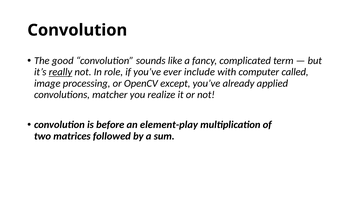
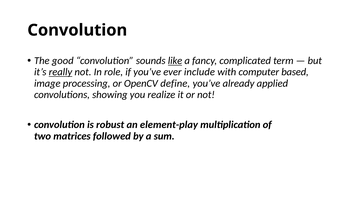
like underline: none -> present (175, 61)
called: called -> based (295, 72)
except: except -> define (175, 83)
matcher: matcher -> showing (110, 95)
before: before -> robust (110, 125)
